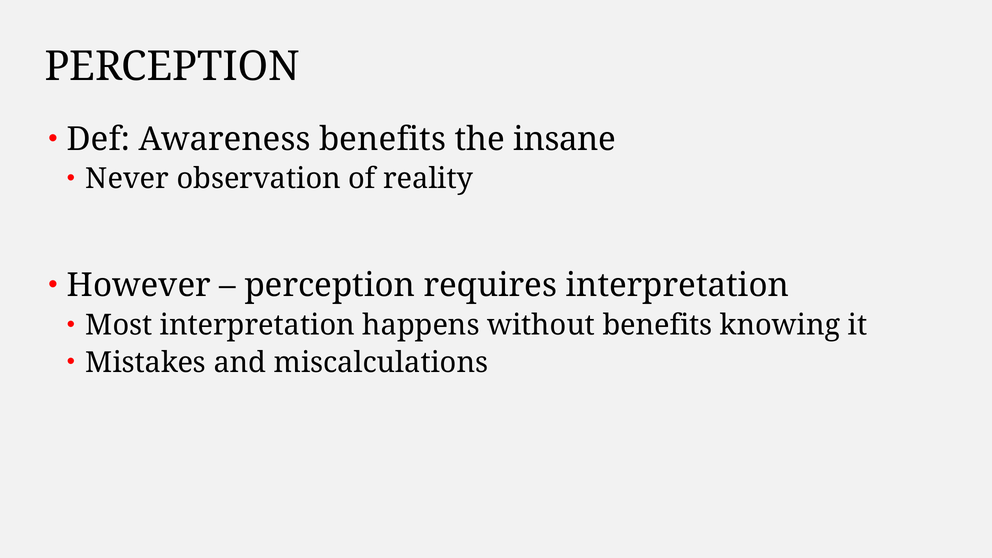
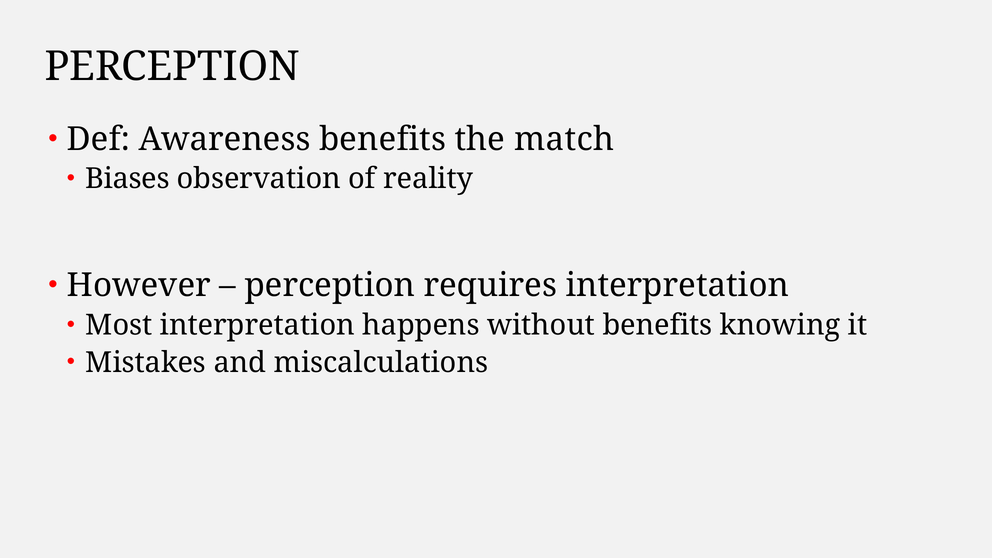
insane: insane -> match (564, 139)
Never: Never -> Biases (127, 179)
